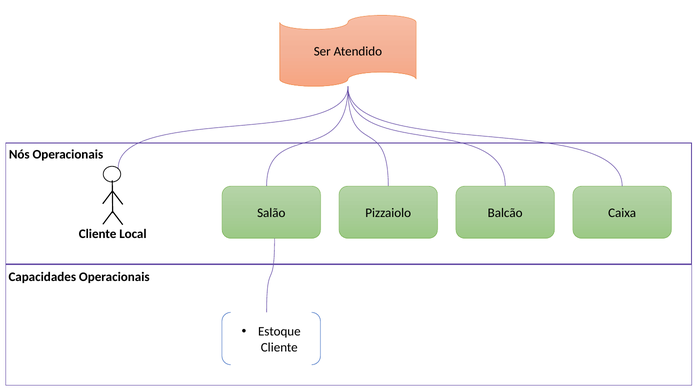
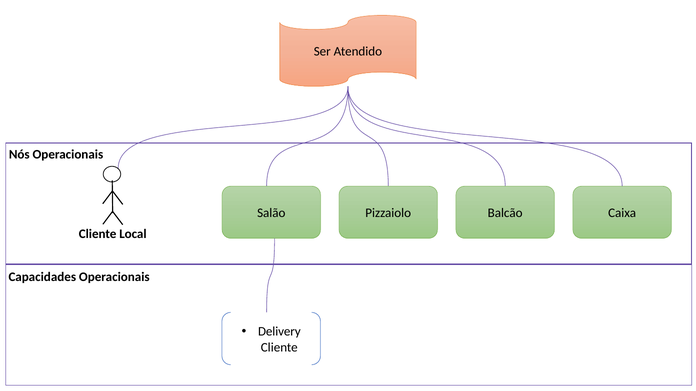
Estoque: Estoque -> Delivery (279, 332)
